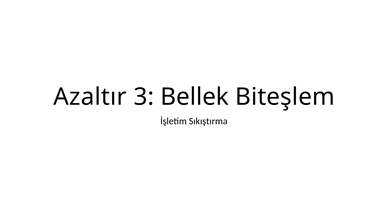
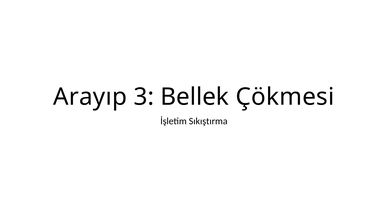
Azaltır: Azaltır -> Arayıp (90, 97)
Biteşlem: Biteşlem -> Çökmesi (285, 97)
